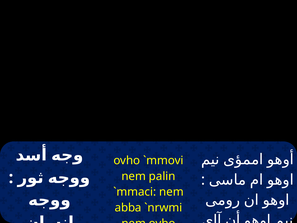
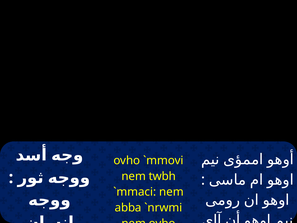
palin: palin -> twbh (162, 176)
